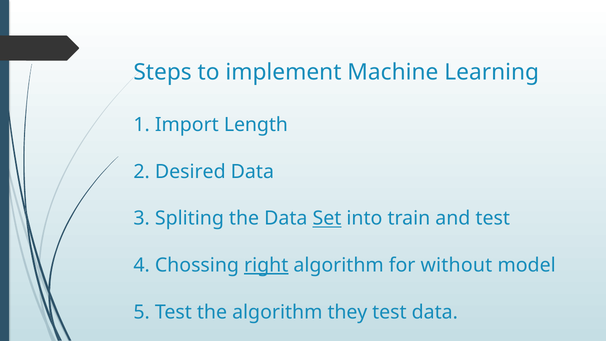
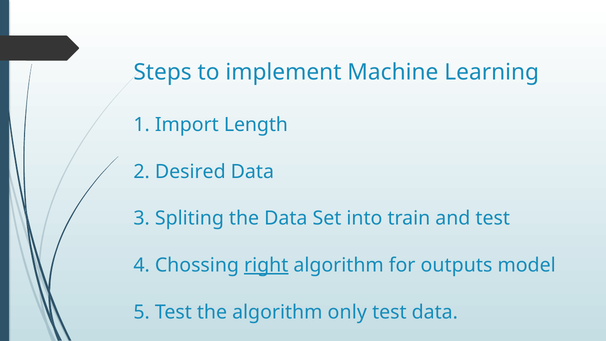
Set underline: present -> none (327, 218)
without: without -> outputs (456, 265)
they: they -> only (347, 312)
